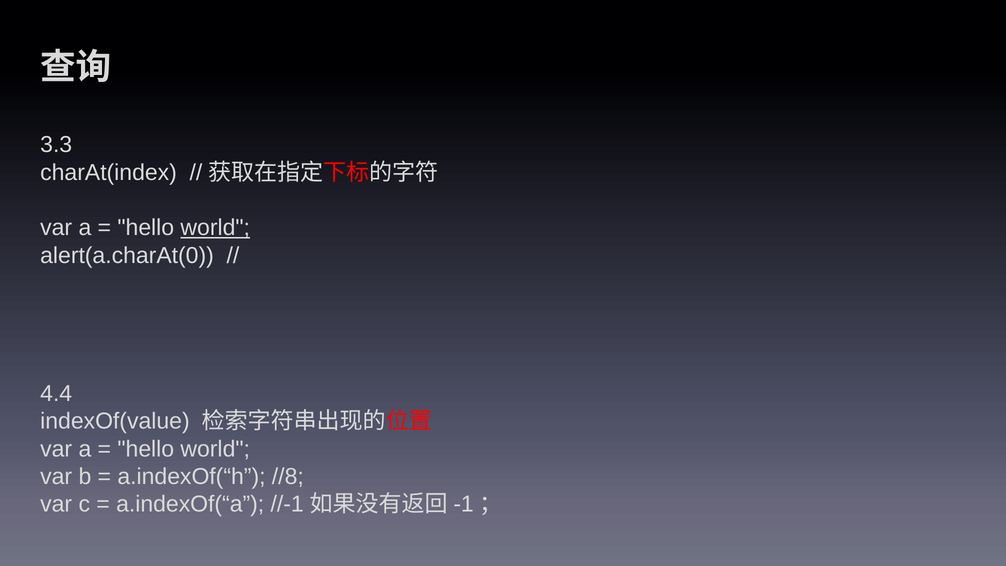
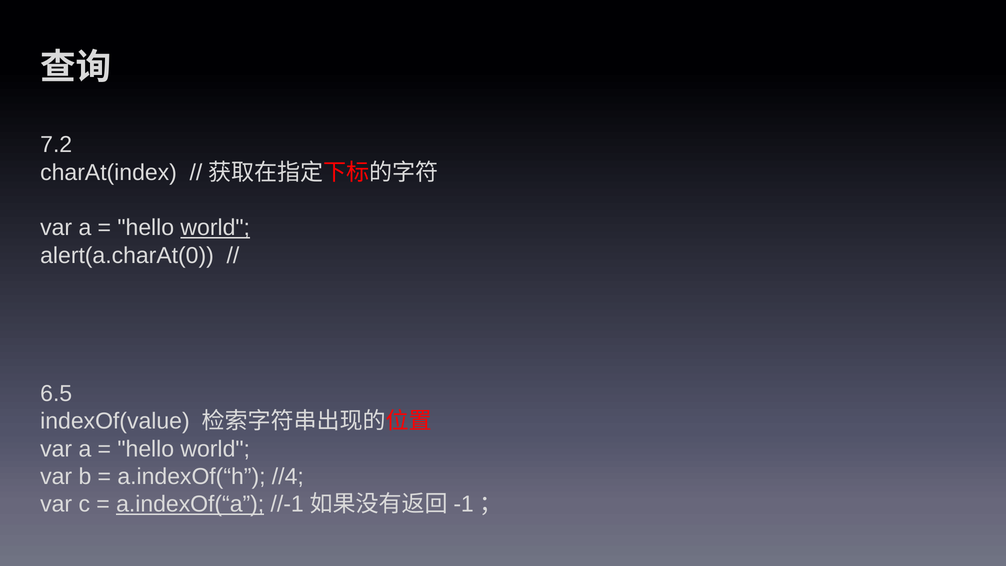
3.3: 3.3 -> 7.2 (56, 145)
4.4: 4.4 -> 6.5 (56, 394)
//8: //8 -> //4 (288, 477)
a.indexOf(“a underline: none -> present (190, 504)
